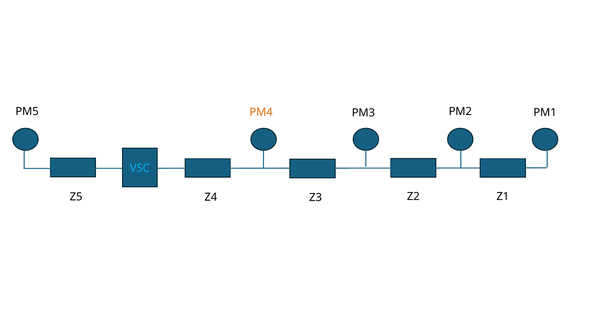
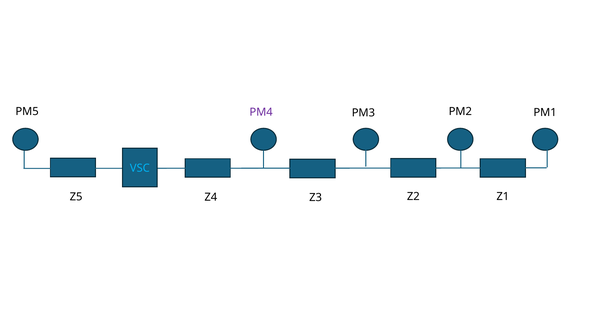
PM4 colour: orange -> purple (261, 112)
